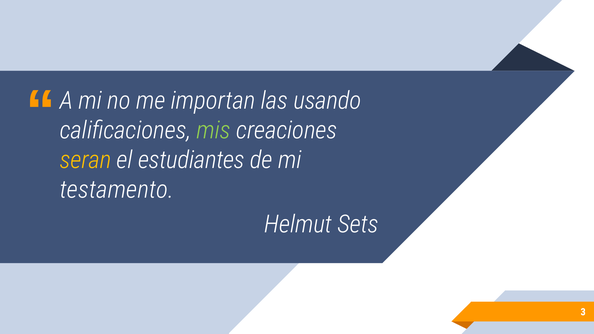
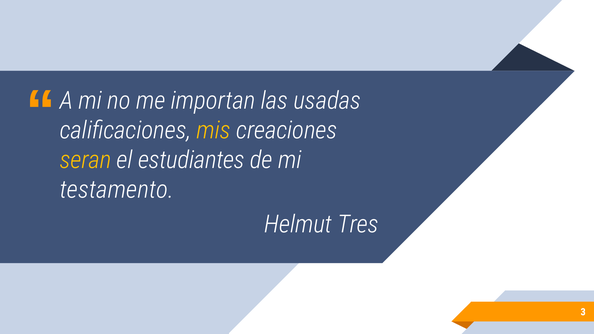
usando: usando -> usadas (327, 101)
mis colour: light green -> yellow (214, 130)
Sets: Sets -> Tres (358, 224)
